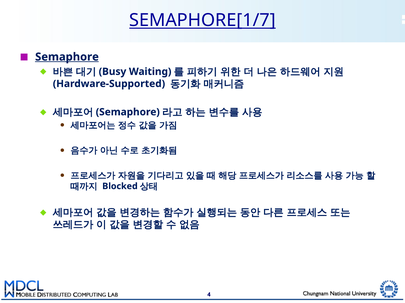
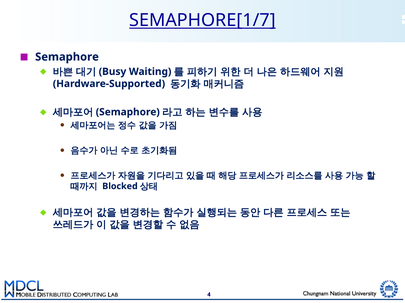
Semaphore underline: present -> none (67, 57)
